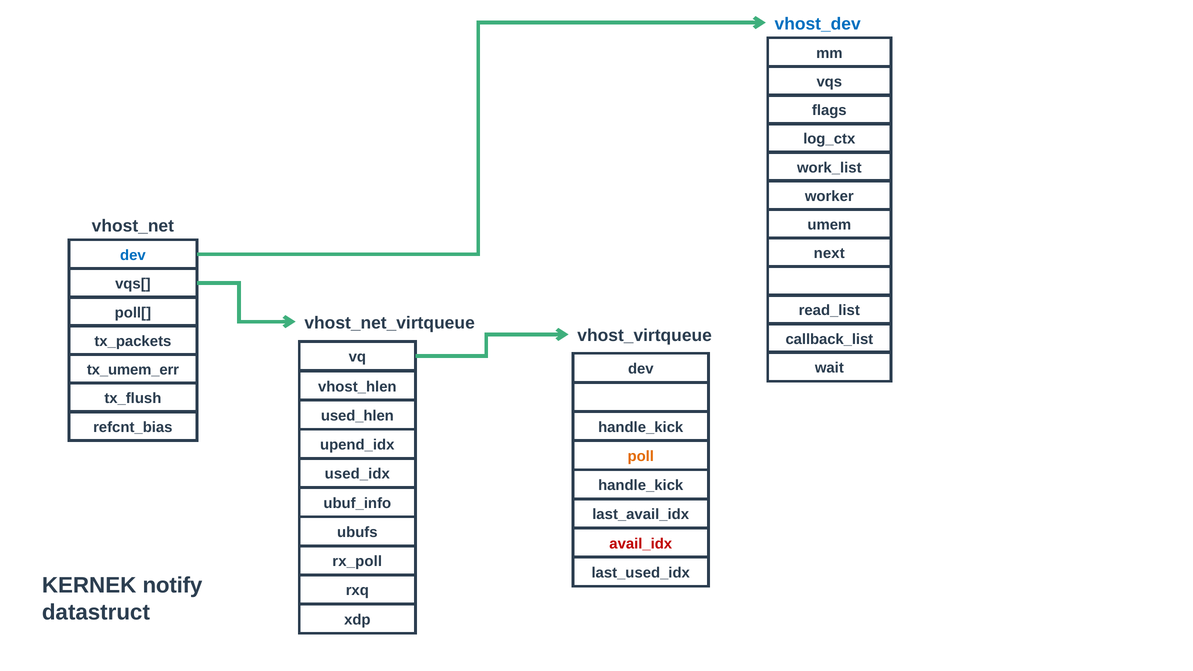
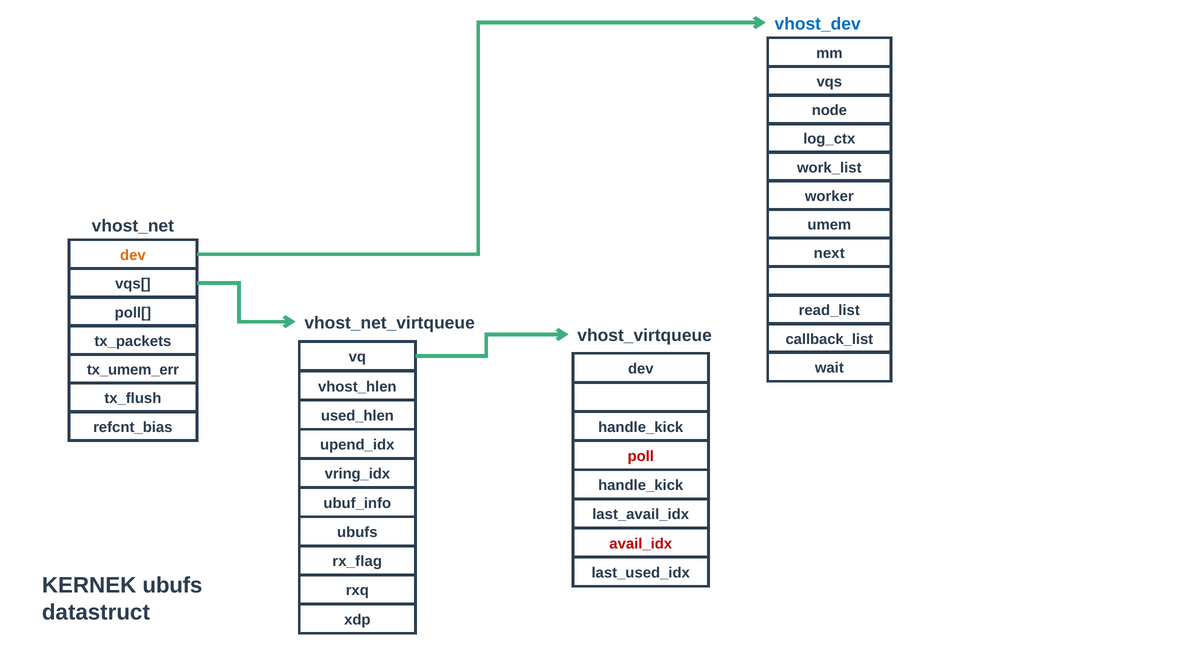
flags: flags -> node (829, 110)
dev colour: blue -> orange (133, 255)
poll colour: orange -> red (641, 456)
used_idx: used_idx -> vring_idx (357, 474)
rx_poll: rx_poll -> rx_flag (357, 562)
KERNEK notify: notify -> ubufs (172, 586)
